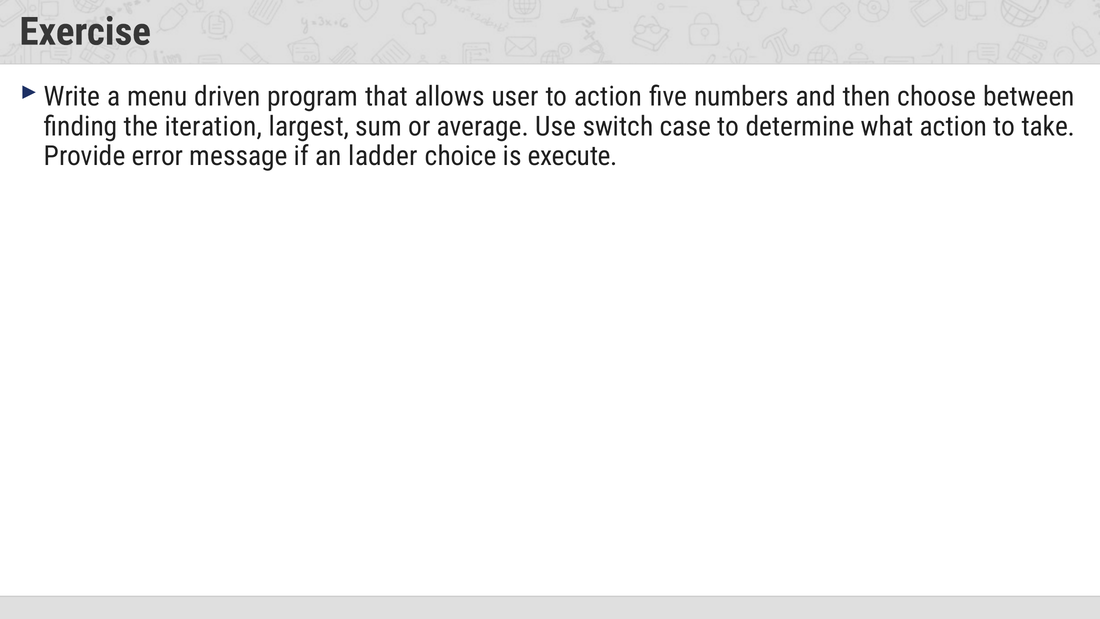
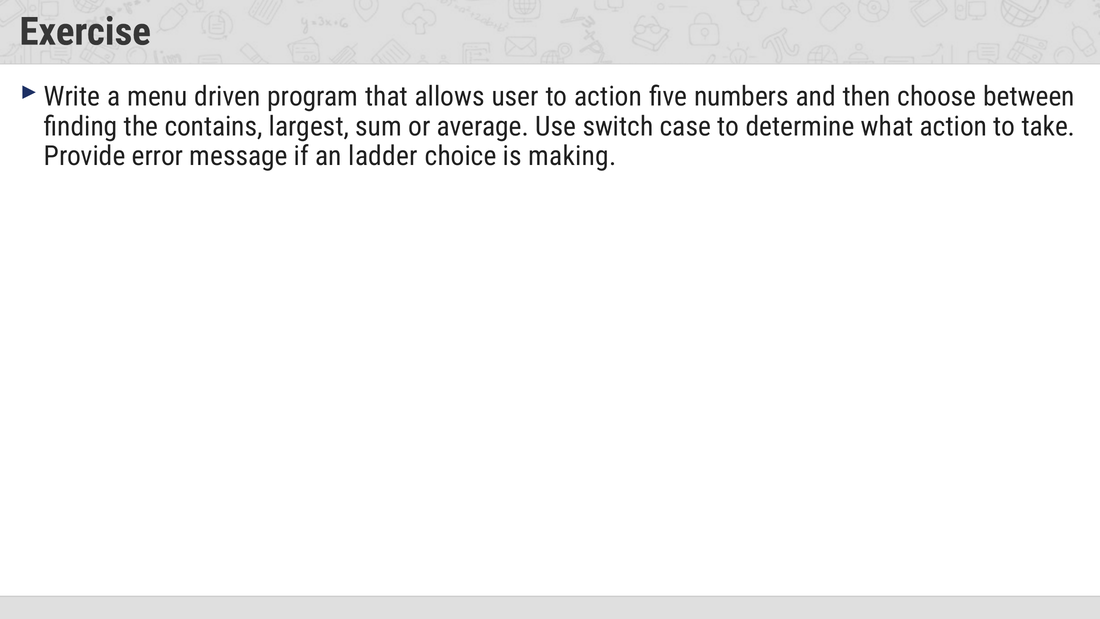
iteration: iteration -> contains (214, 126)
execute: execute -> making (572, 156)
